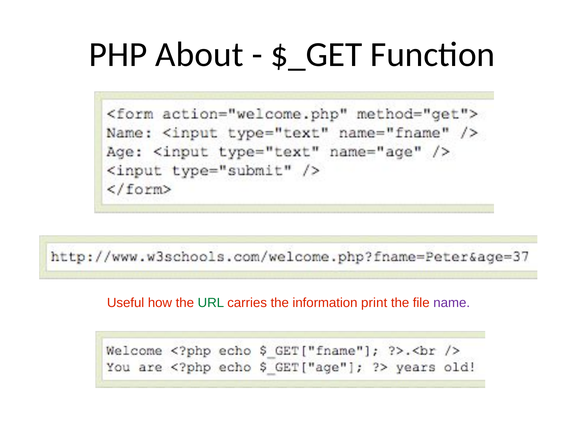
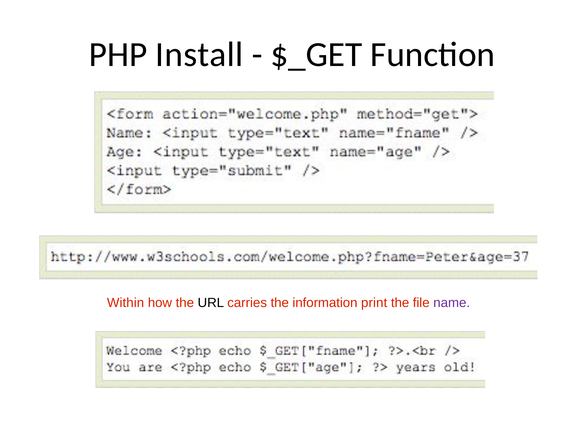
About: About -> Install (199, 55)
Useful: Useful -> Within (126, 303)
URL colour: green -> black (211, 303)
